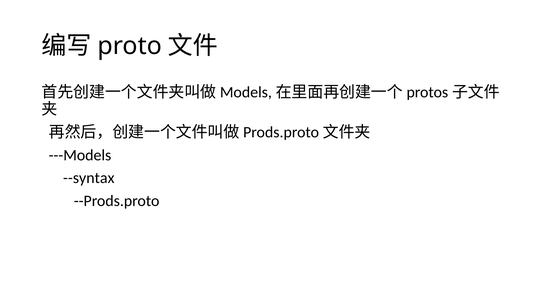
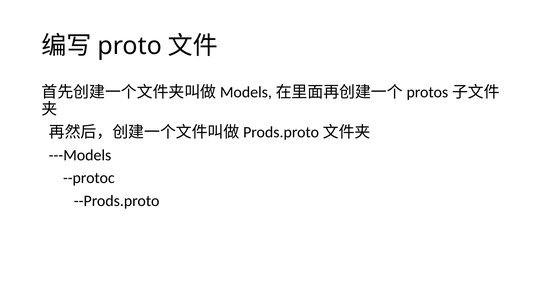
--syntax: --syntax -> --protoc (89, 178)
